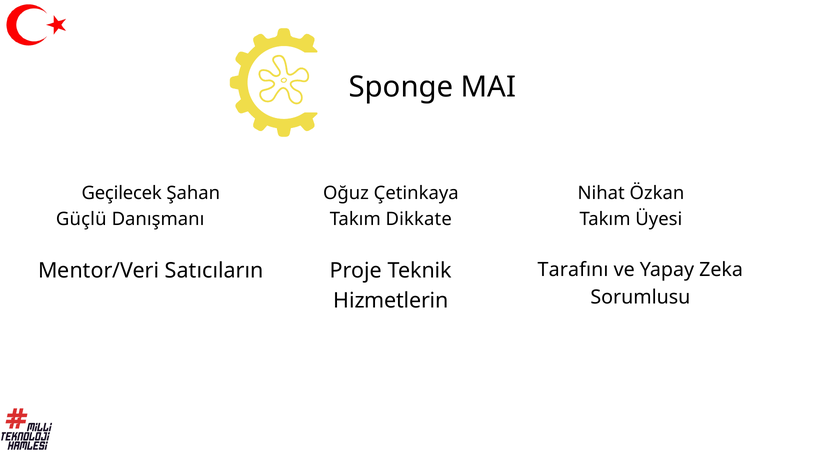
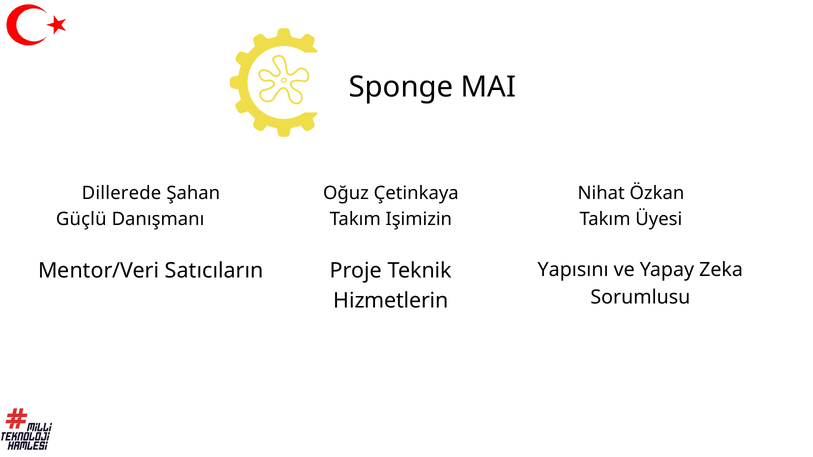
Geçilecek: Geçilecek -> Dillerede (121, 193)
Dikkate: Dikkate -> Işimizin (419, 219)
Tarafını: Tarafını -> Yapısını (573, 270)
